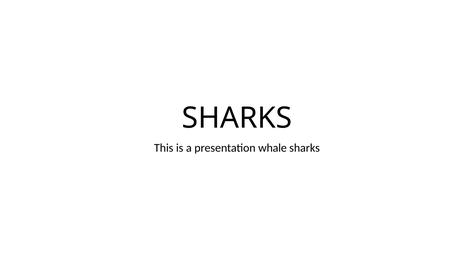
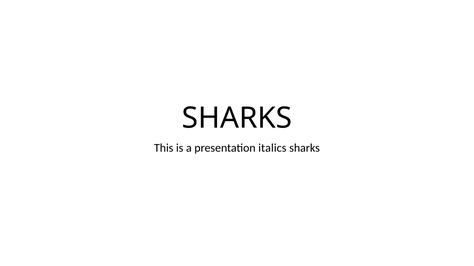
whale: whale -> italics (272, 148)
